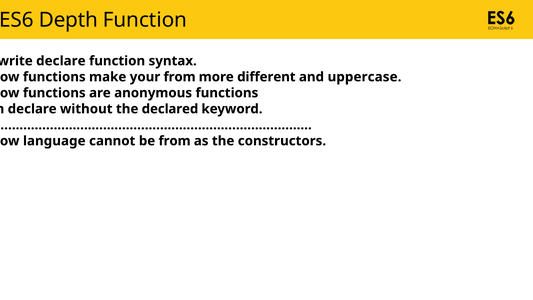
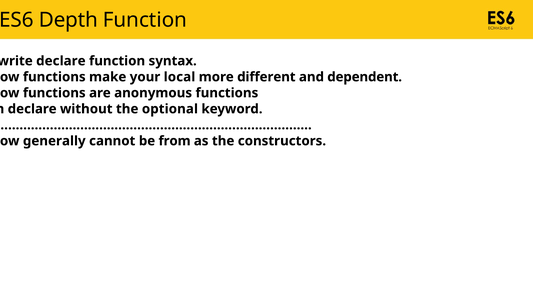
your from: from -> local (179, 77)
uppercase: uppercase -> dependent (365, 77)
declared: declared -> optional (170, 109)
language: language -> generally (54, 141)
